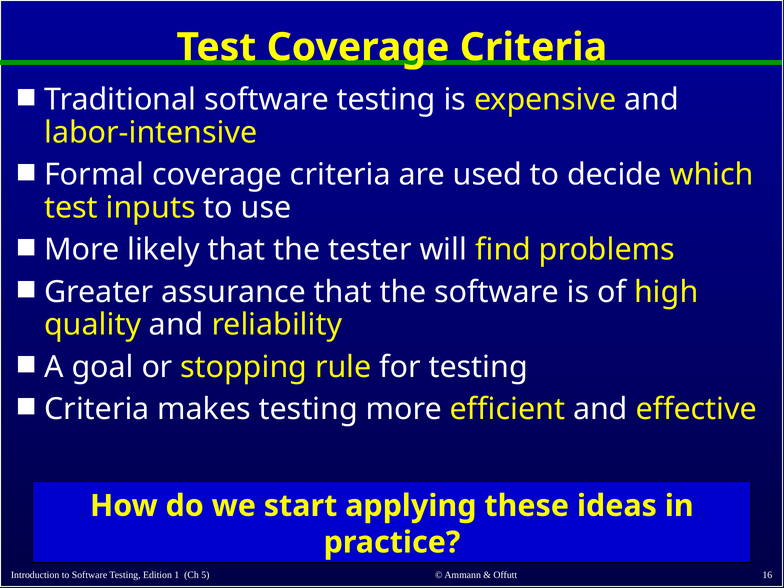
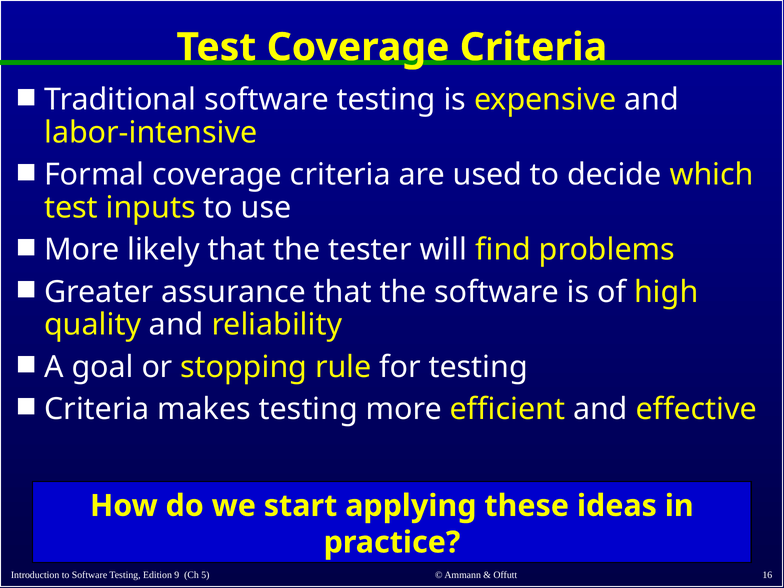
1: 1 -> 9 (177, 575)
